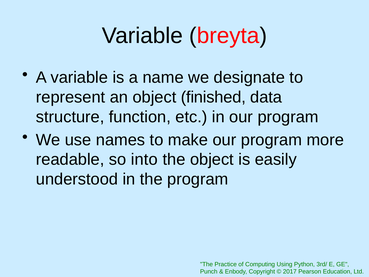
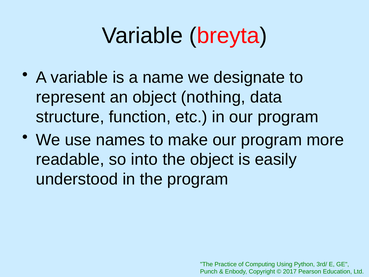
finished: finished -> nothing (213, 97)
